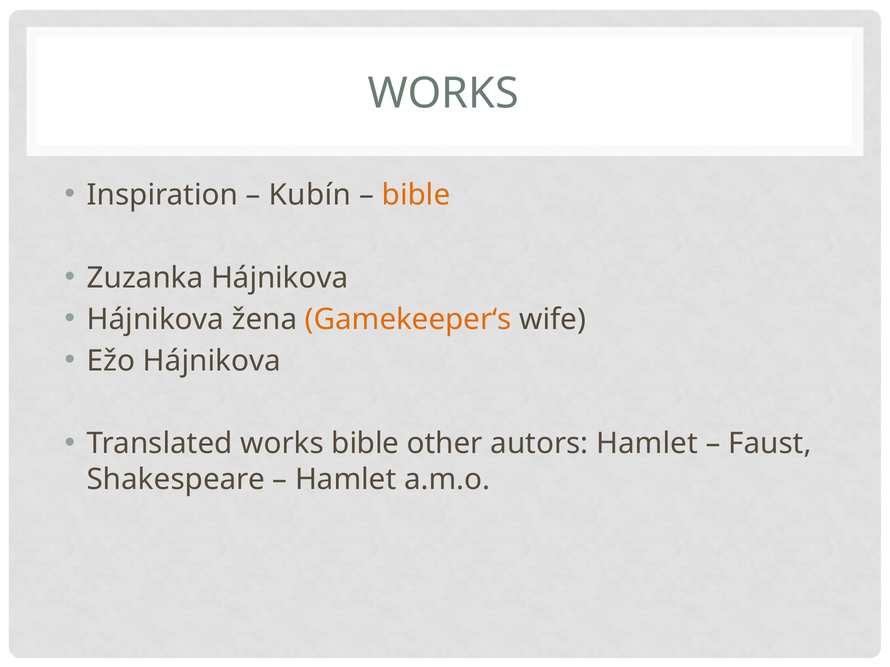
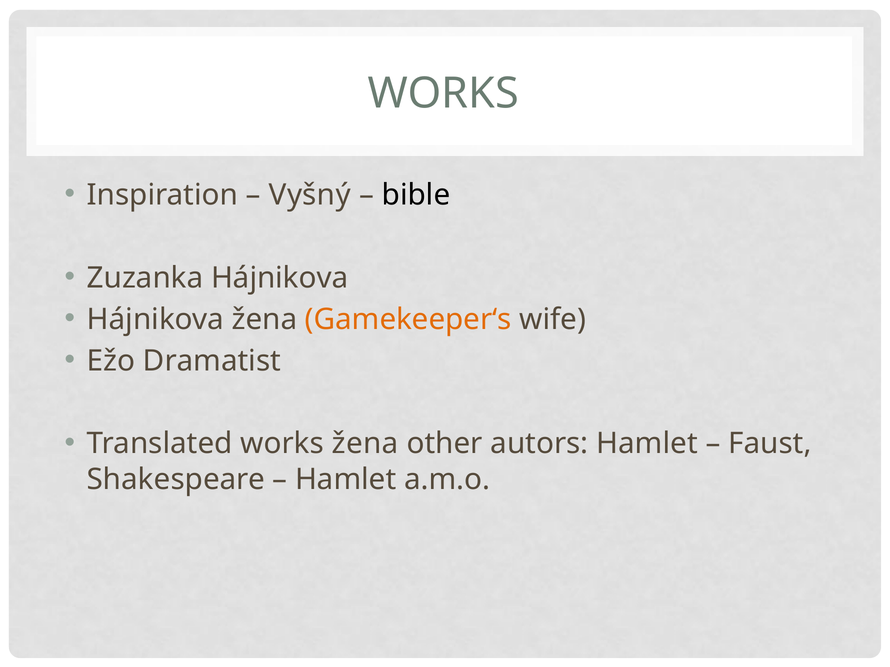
Kubín: Kubín -> Vyšný (310, 195)
bible colour: orange -> black (416, 195)
Ežo Hájnikova: Hájnikova -> Dramatist (212, 361)
works bible: bible -> žena (365, 444)
